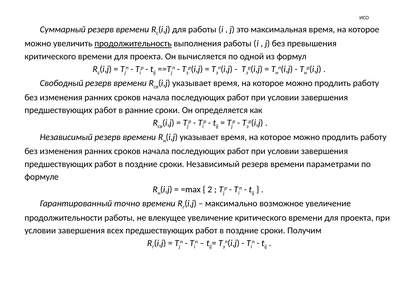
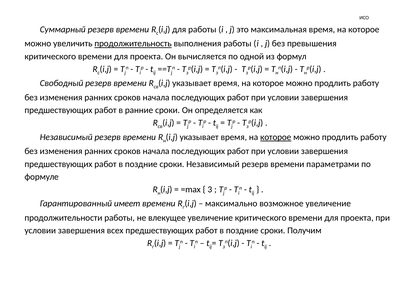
которое underline: none -> present (276, 137)
2: 2 -> 3 (210, 189)
точно: точно -> имеет (127, 203)
